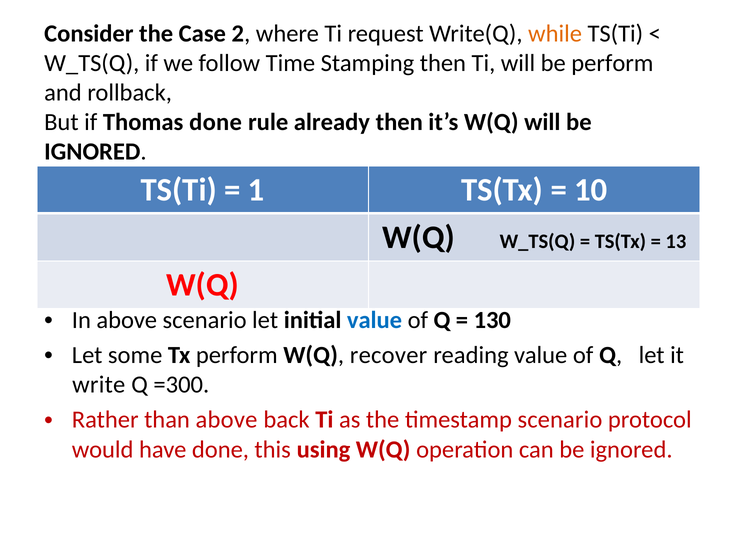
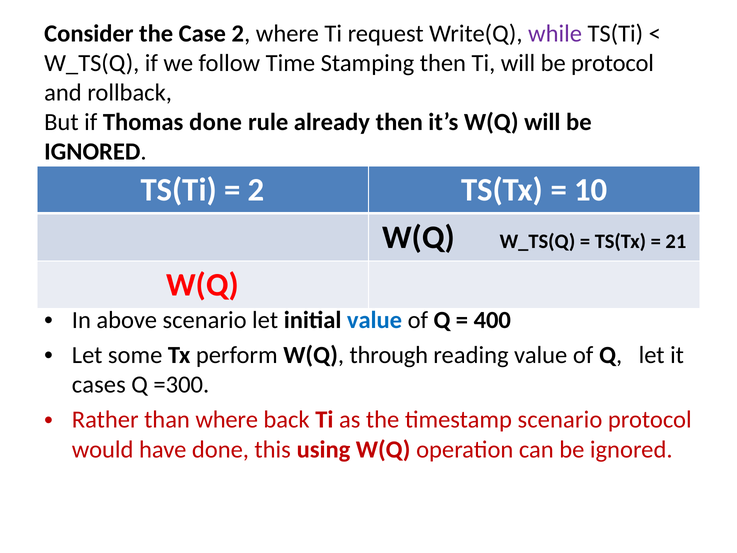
while colour: orange -> purple (555, 34)
be perform: perform -> protocol (613, 63)
1: 1 -> 2 (256, 190)
13: 13 -> 21 (676, 241)
130: 130 -> 400 (492, 320)
recover: recover -> through (389, 355)
write: write -> cases (99, 385)
than above: above -> where (227, 420)
